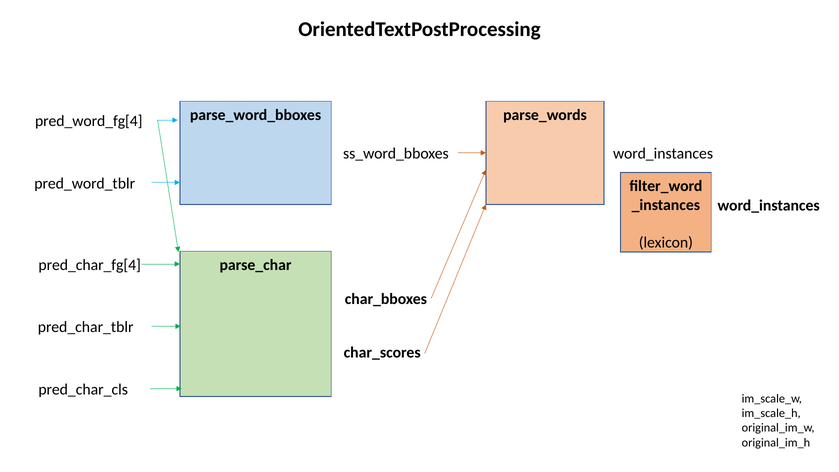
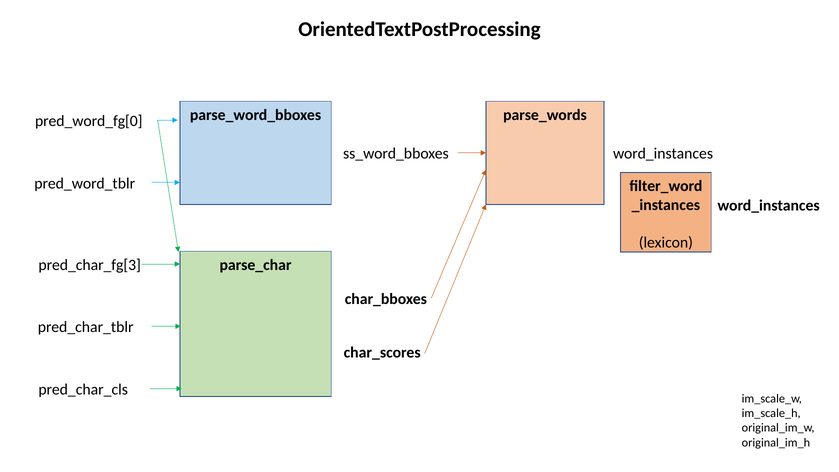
pred_word_fg[4: pred_word_fg[4 -> pred_word_fg[0 (89, 121)
pred_char_fg[4: pred_char_fg[4 -> pred_char_fg[3 (90, 265)
